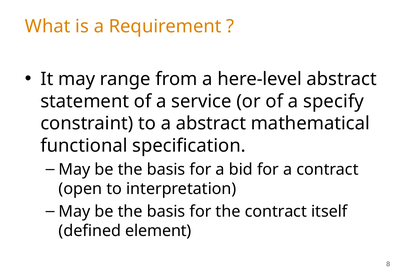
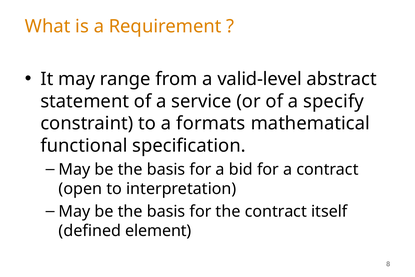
here-level: here-level -> valid-level (260, 79)
a abstract: abstract -> formats (211, 123)
